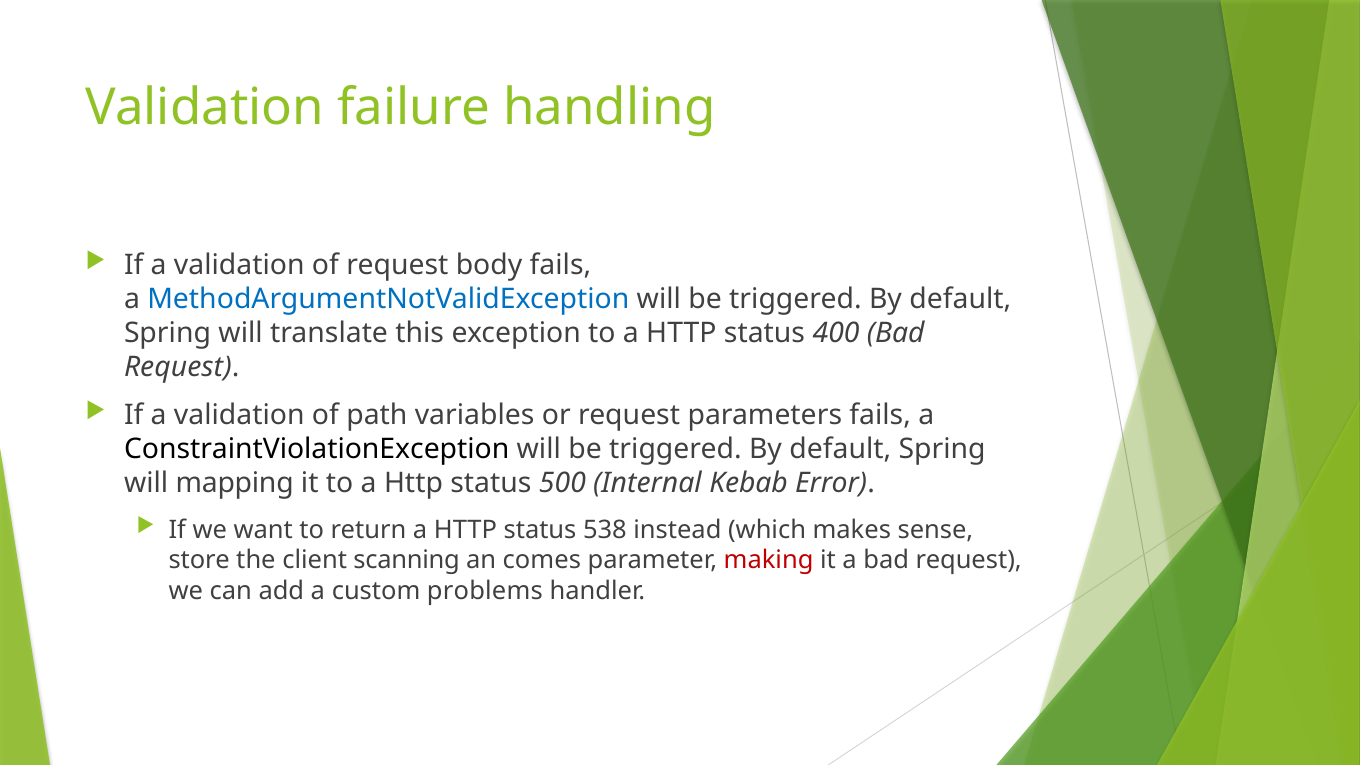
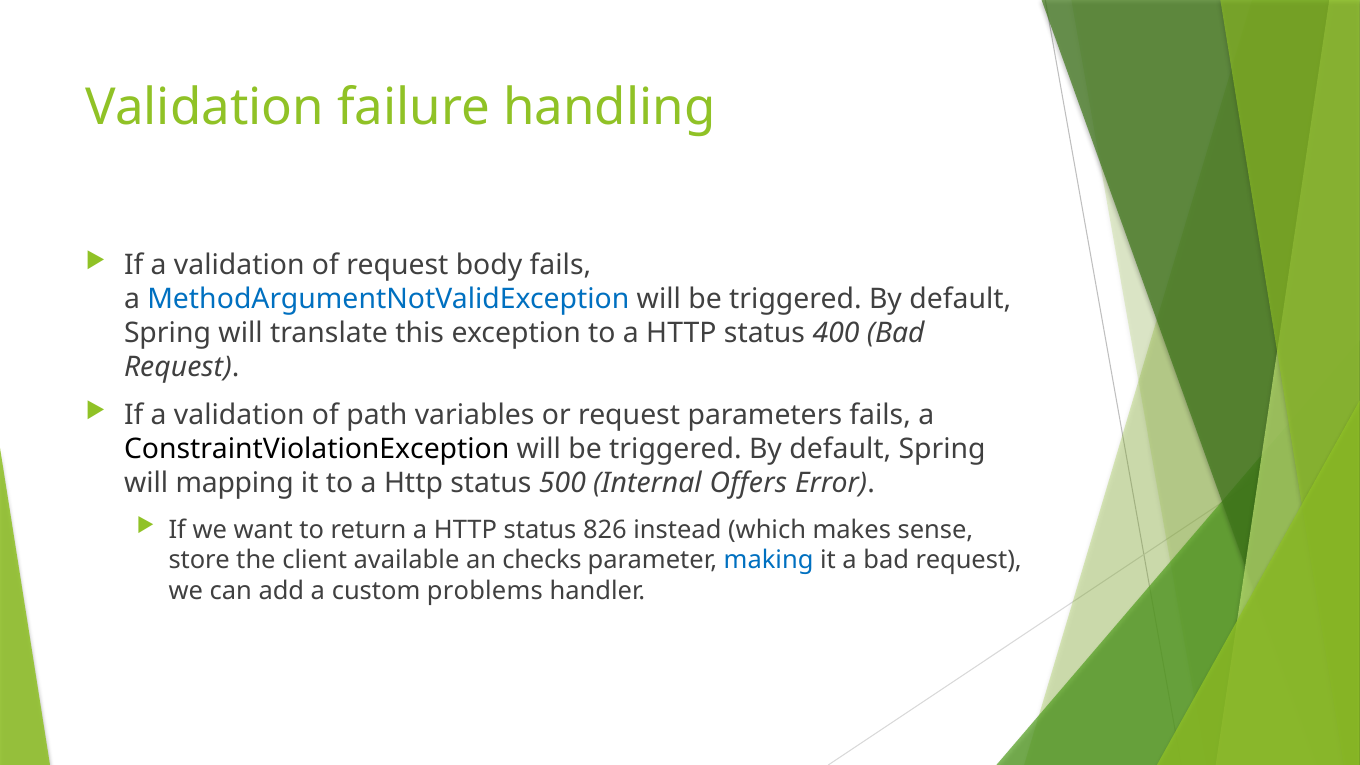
Kebab: Kebab -> Offers (748, 483)
538: 538 -> 826 (605, 530)
scanning: scanning -> available (407, 560)
comes: comes -> checks (542, 560)
making colour: red -> blue (769, 560)
